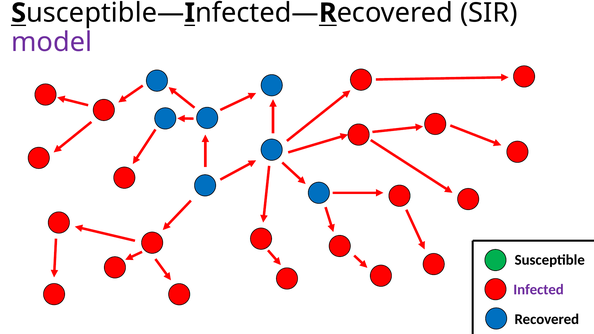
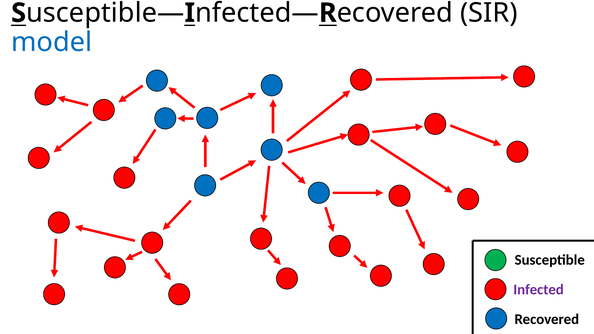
model colour: purple -> blue (52, 42)
